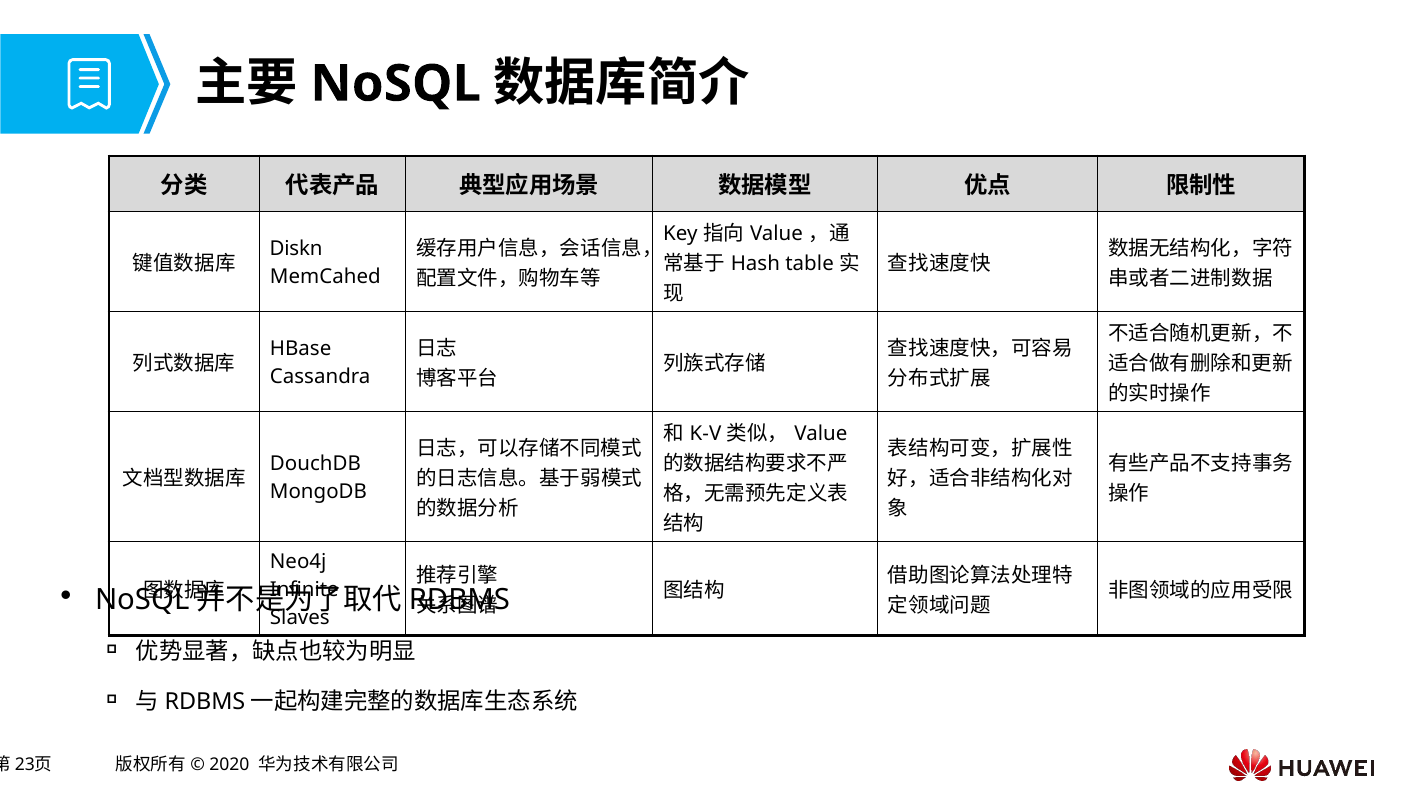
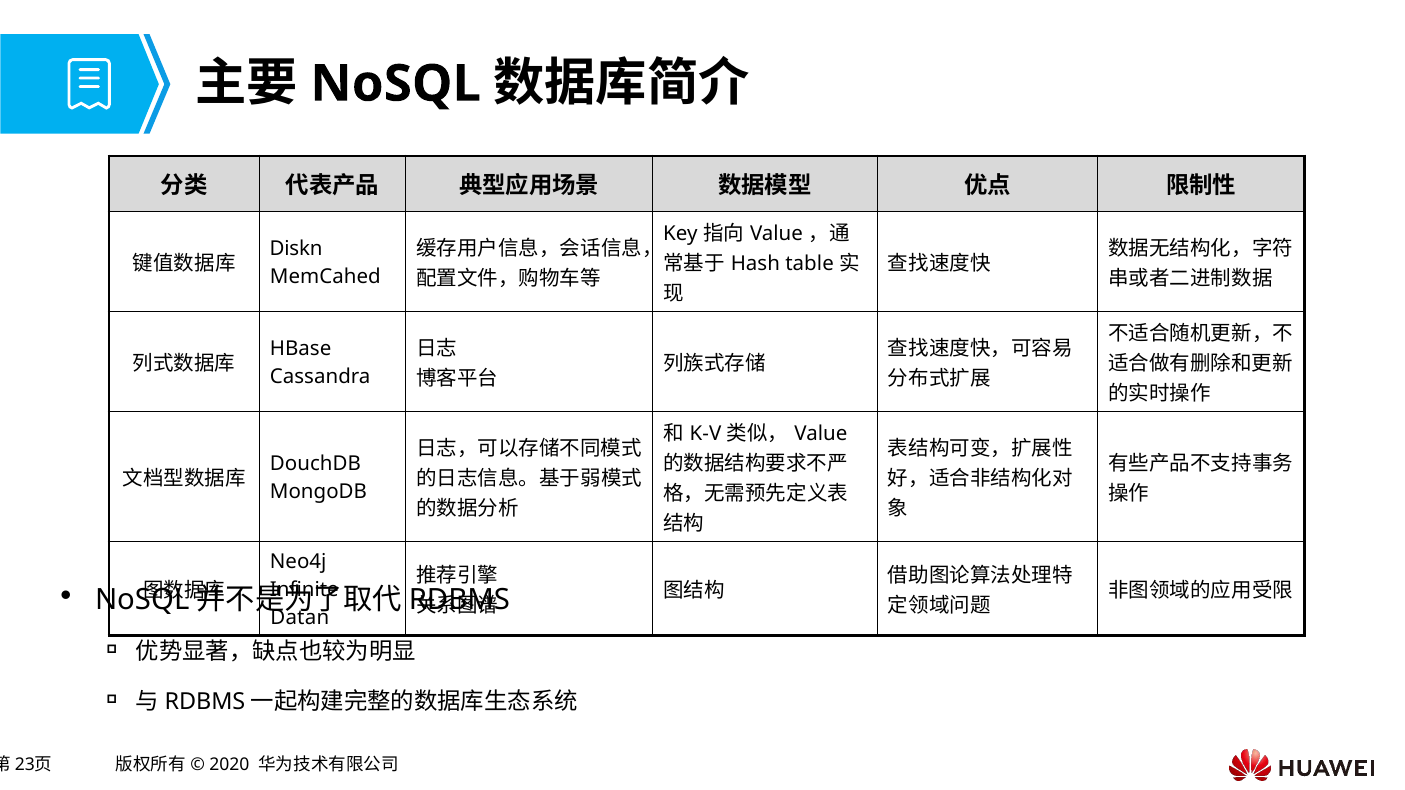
Slaves: Slaves -> Datan (300, 618)
